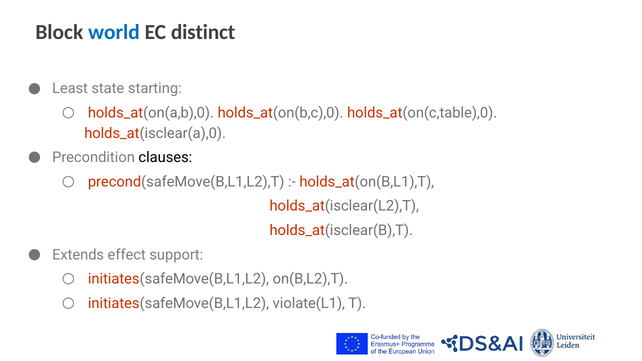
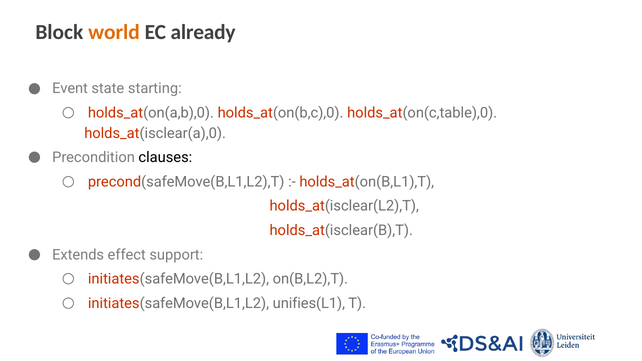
world colour: blue -> orange (114, 32)
distinct: distinct -> already (203, 32)
Least: Least -> Event (70, 89)
violate(L1: violate(L1 -> unifies(L1 (309, 303)
